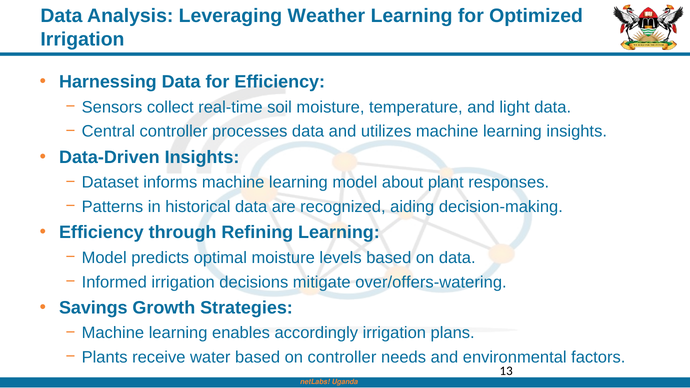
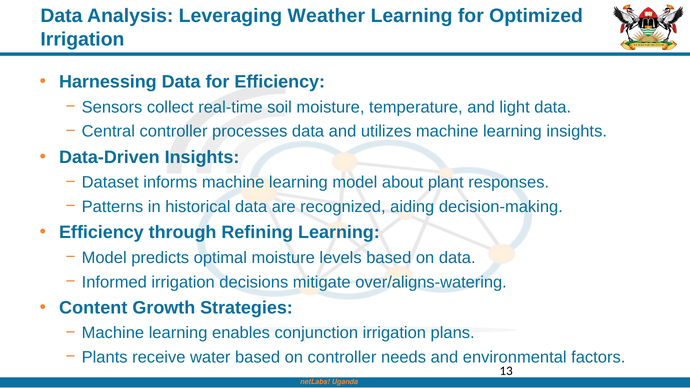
over/offers-watering: over/offers-watering -> over/aligns-watering (431, 282)
Savings: Savings -> Content (93, 308)
accordingly: accordingly -> conjunction (316, 333)
